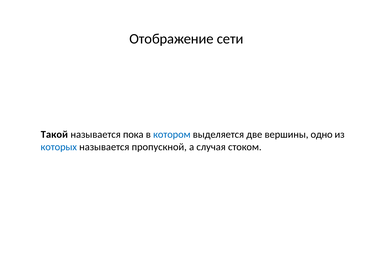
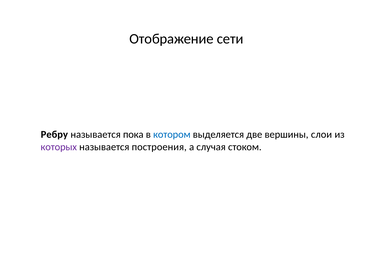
Такой: Такой -> Ребру (54, 134)
одно: одно -> слои (321, 134)
которых colour: blue -> purple (59, 147)
пропускной: пропускной -> построения (159, 147)
